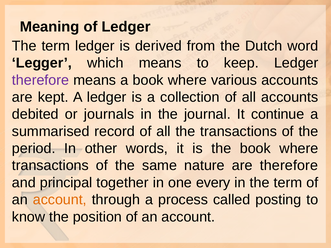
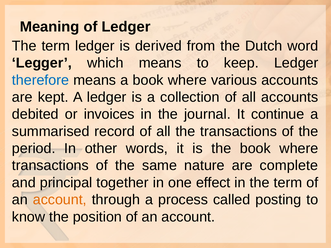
therefore colour: purple -> blue (40, 80)
journals: journals -> invoices (109, 114)
are therefore: therefore -> complete (289, 166)
every: every -> effect (213, 183)
